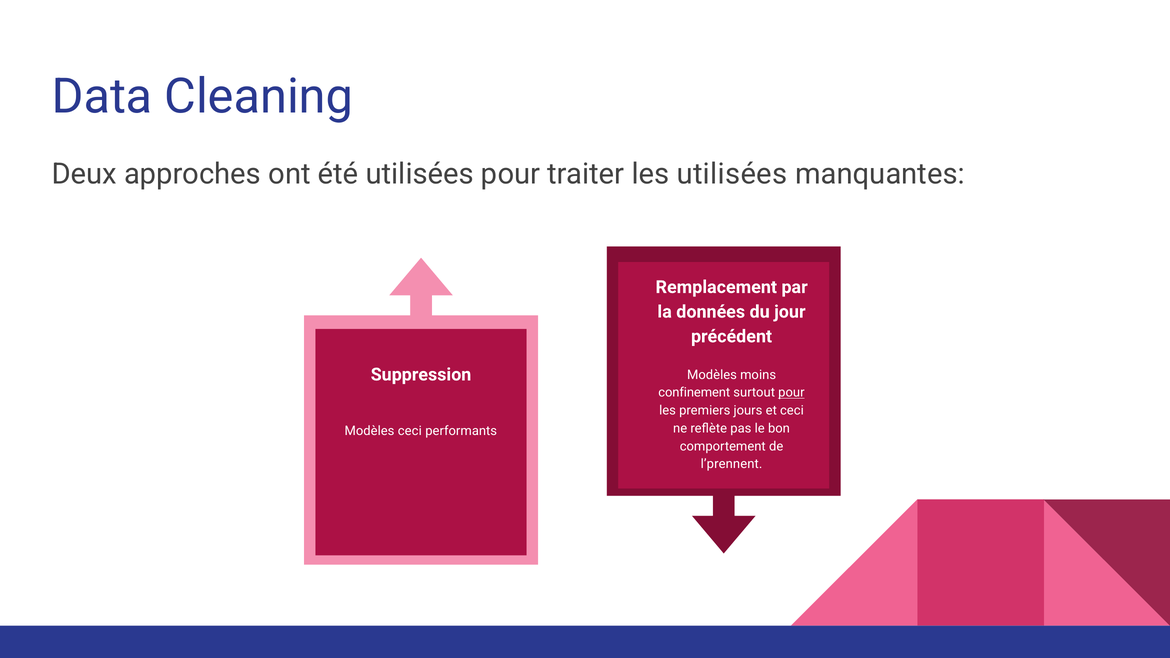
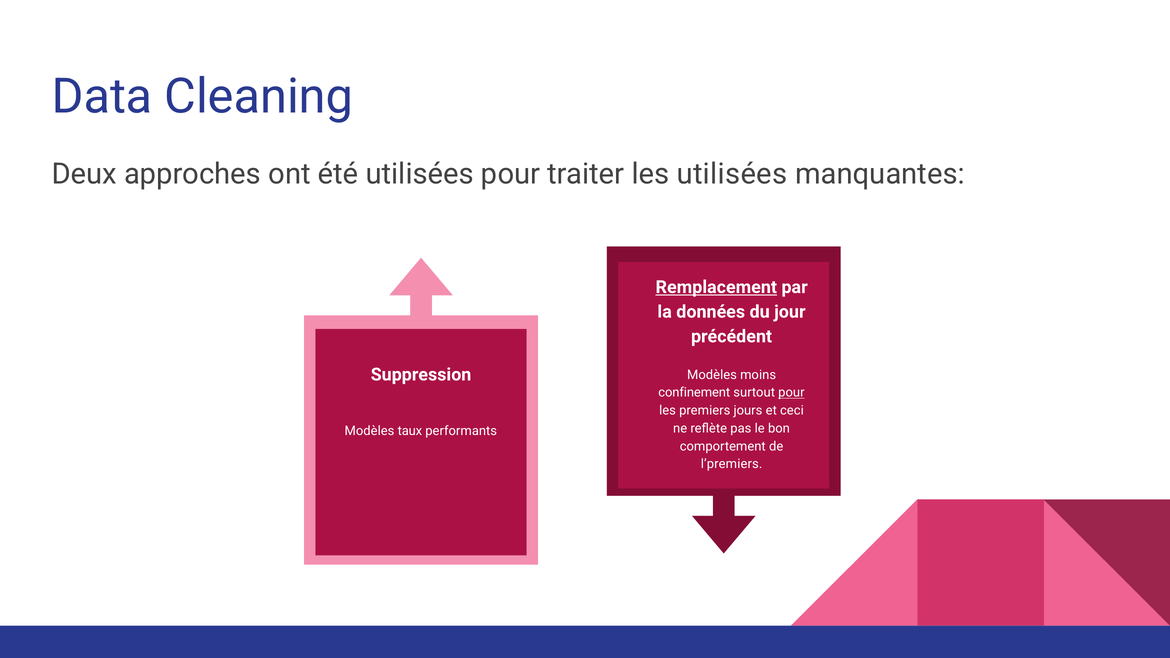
Remplacement underline: none -> present (716, 287)
Modèles ceci: ceci -> taux (410, 431)
l’prennent: l’prennent -> l’premiers (732, 464)
